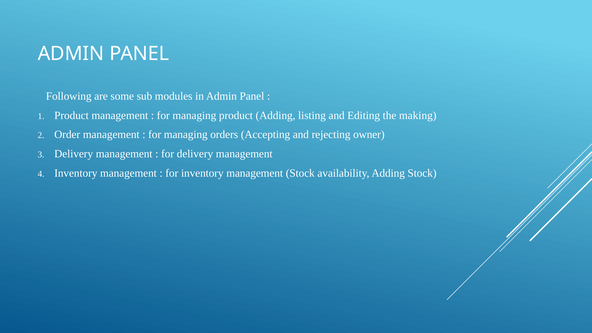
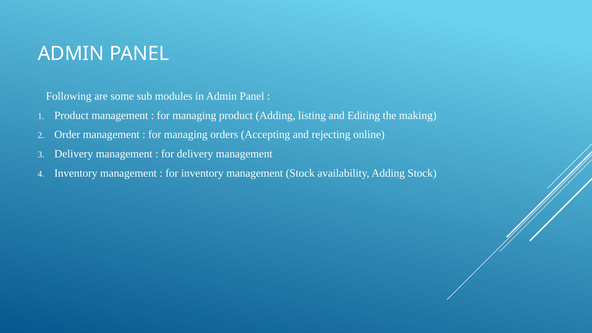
owner: owner -> online (369, 135)
